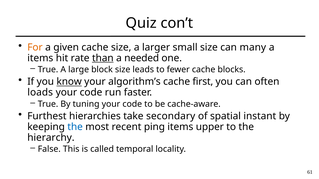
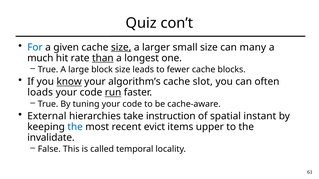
For colour: orange -> blue (35, 47)
size underline: none -> present (121, 47)
items: items -> much (40, 58)
needed: needed -> longest (142, 58)
first: first -> slot (203, 82)
run underline: none -> present (113, 93)
Furthest: Furthest -> External (47, 116)
secondary: secondary -> instruction (171, 116)
ping: ping -> evict (154, 127)
hierarchy: hierarchy -> invalidate (51, 138)
